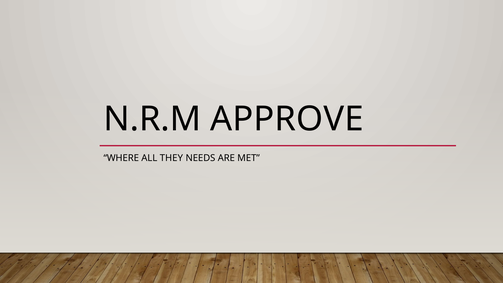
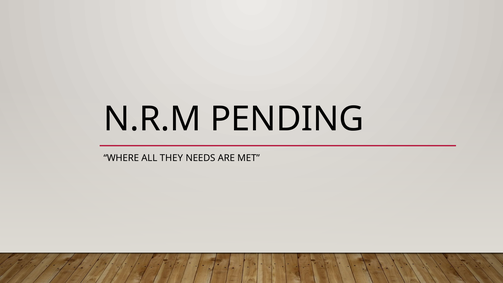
APPROVE: APPROVE -> PENDING (287, 119)
